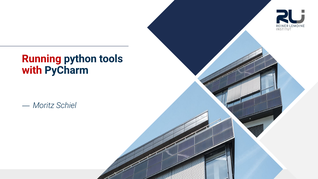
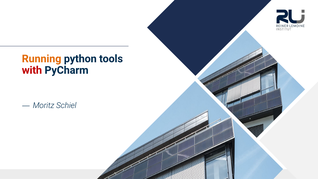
Running colour: red -> orange (42, 59)
